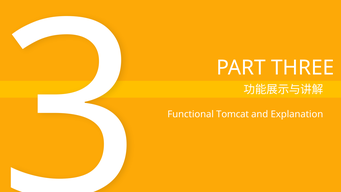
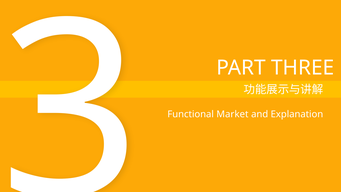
Tomcat: Tomcat -> Market (232, 114)
